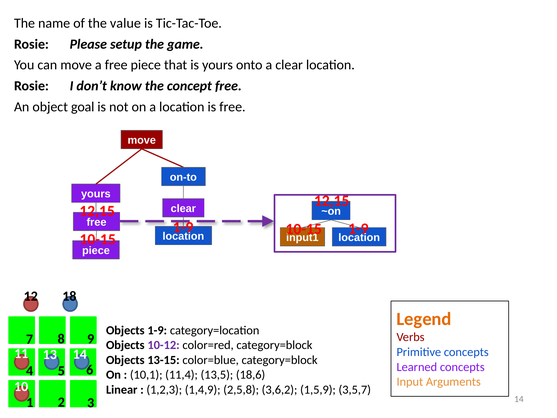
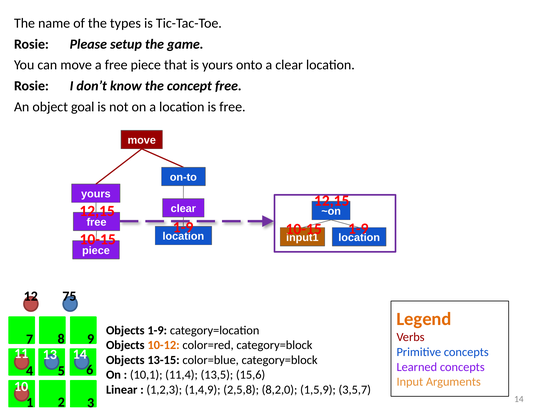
value: value -> types (125, 23)
18: 18 -> 75 (69, 296)
10-12 colour: purple -> orange (164, 345)
18,6: 18,6 -> 15,6 (251, 375)
3,6,2: 3,6,2 -> 8,2,0 (280, 390)
